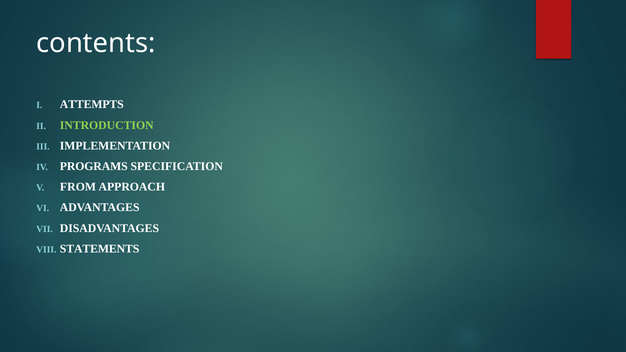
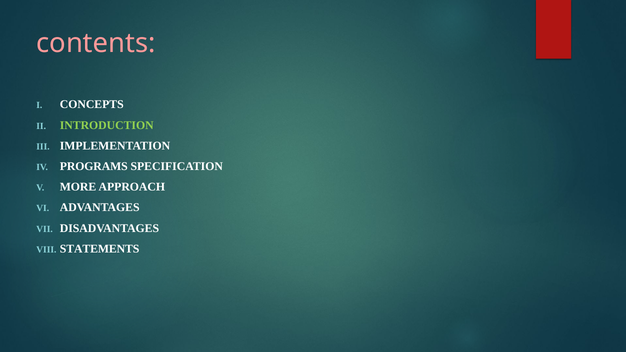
contents colour: white -> pink (96, 43)
ATTEMPTS: ATTEMPTS -> CONCEPTS (92, 105)
FROM: FROM -> MORE (78, 187)
